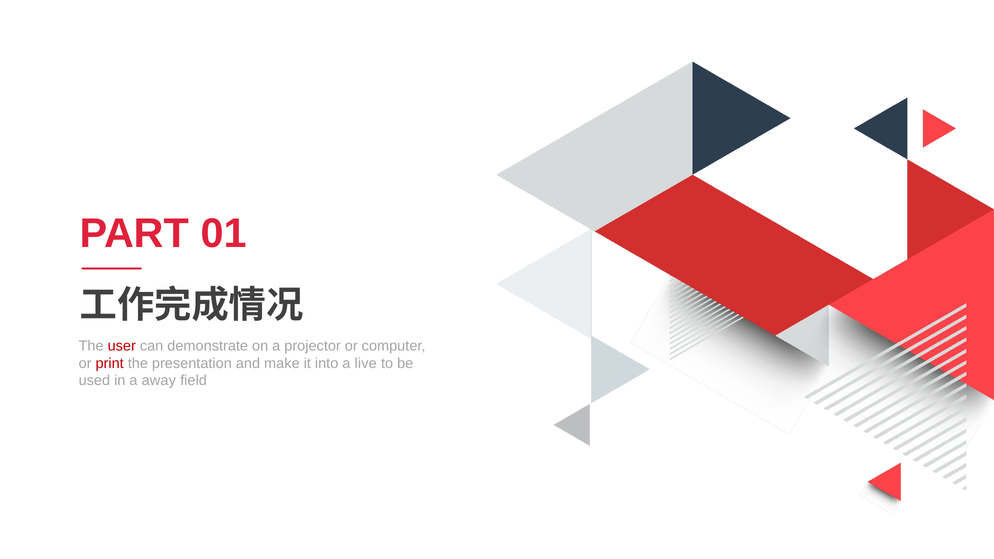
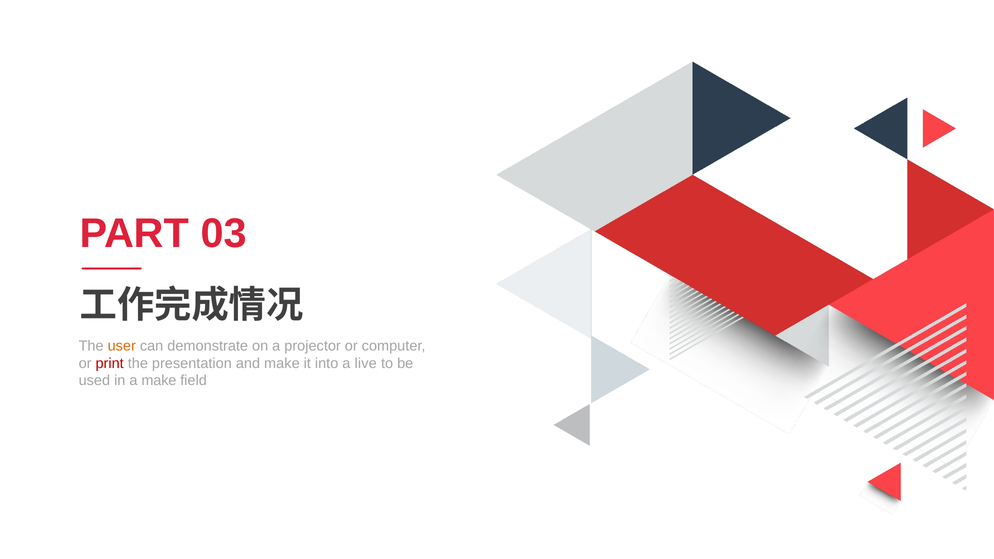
01: 01 -> 03 (224, 234)
user colour: red -> orange (122, 346)
a away: away -> make (159, 381)
